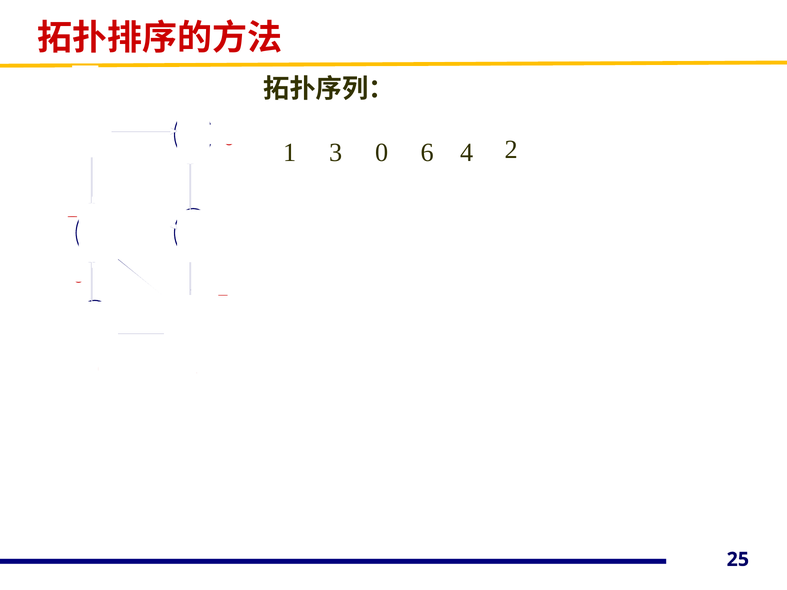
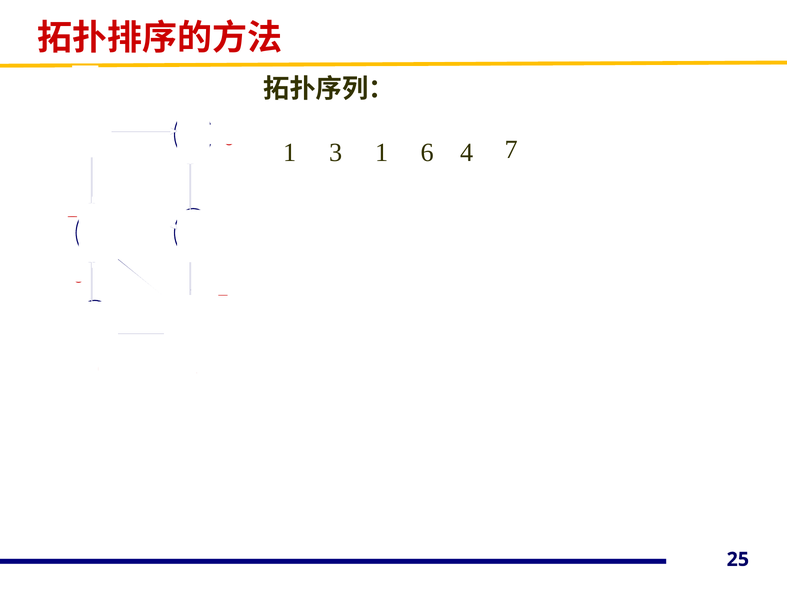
0: 0 -> 1 (382, 153)
4 2: 2 -> 7 (512, 150)
